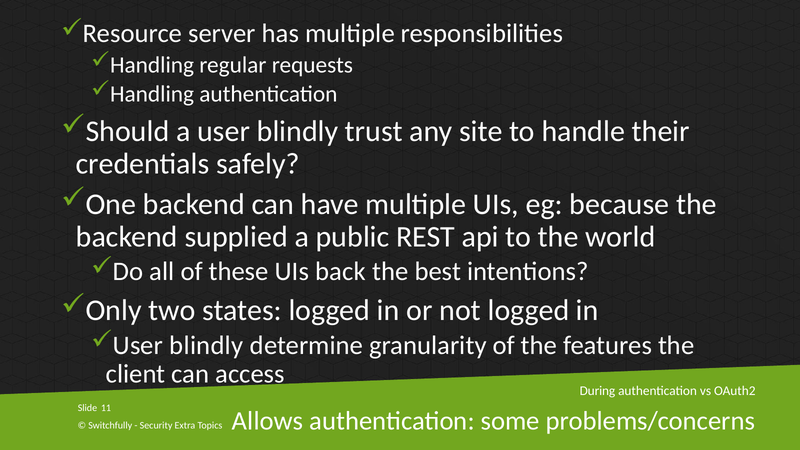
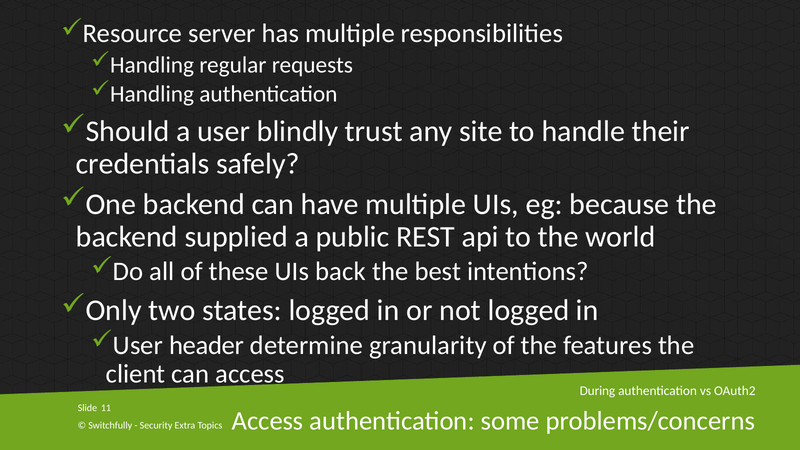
blindly: blindly -> header (207, 345)
Allows: Allows -> Access (268, 421)
